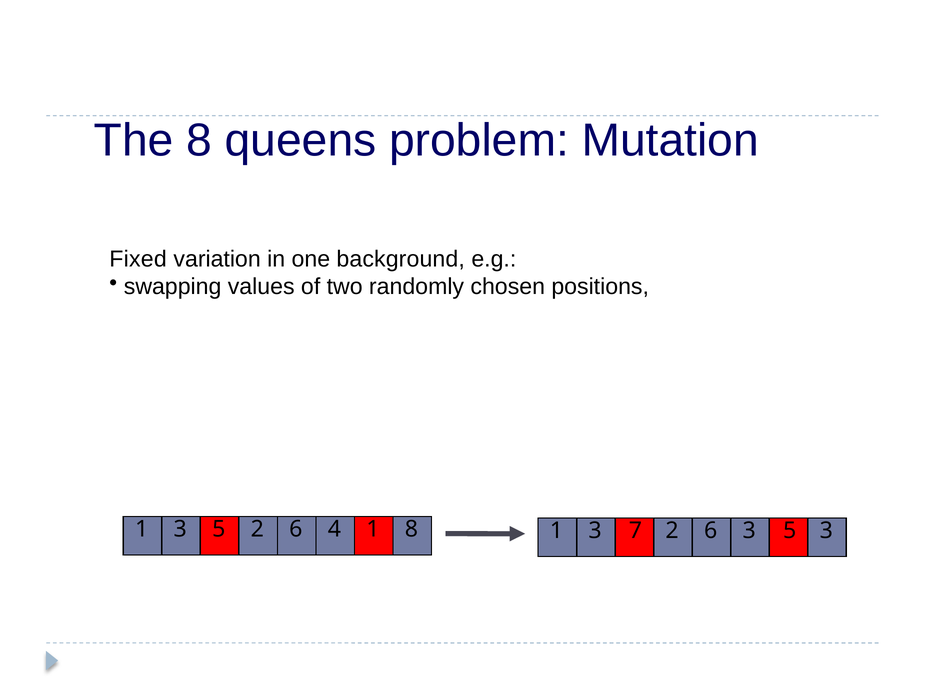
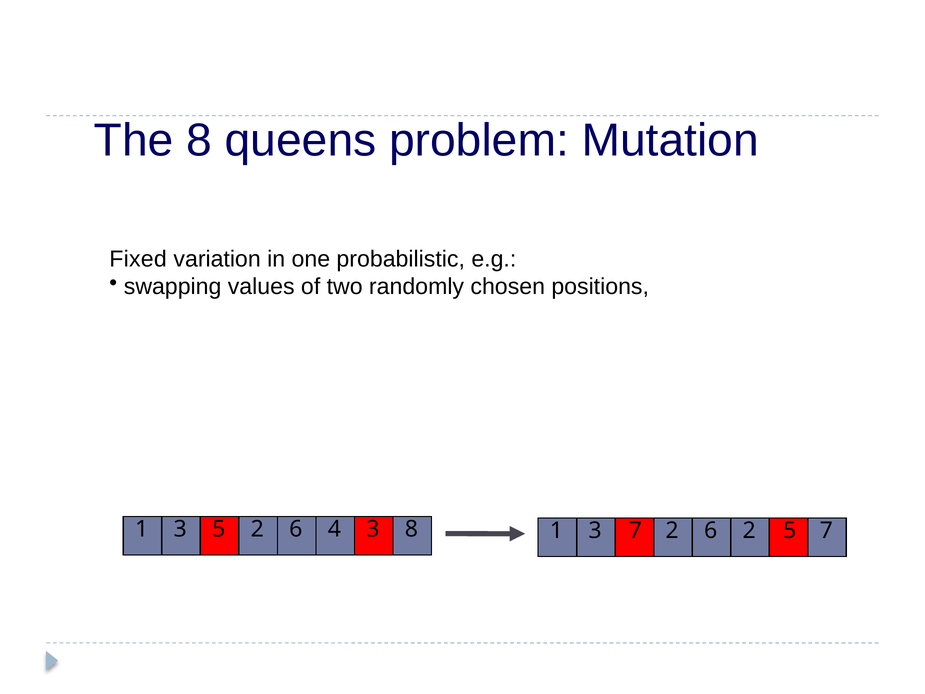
background: background -> probabilistic (401, 259)
6 1: 1 -> 3 (373, 529)
3 3: 3 -> 2 (749, 530)
7 3: 3 -> 7 (826, 530)
